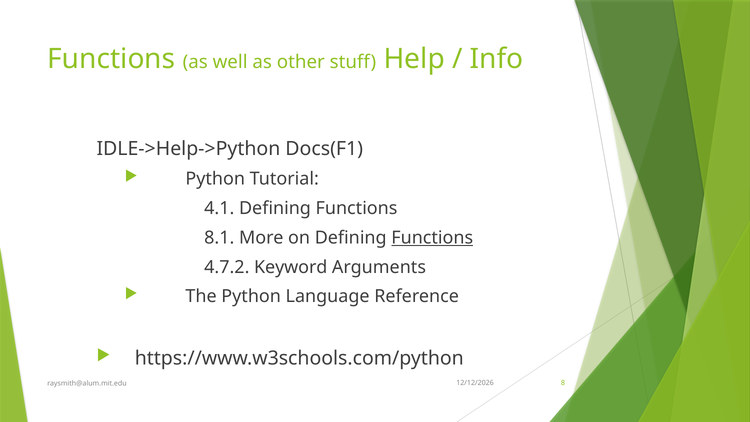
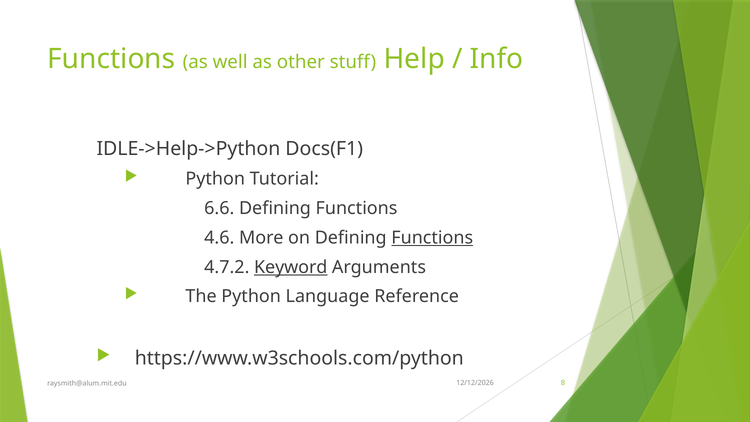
4.1: 4.1 -> 6.6 (219, 208)
8.1: 8.1 -> 4.6 (219, 238)
Keyword underline: none -> present (291, 267)
